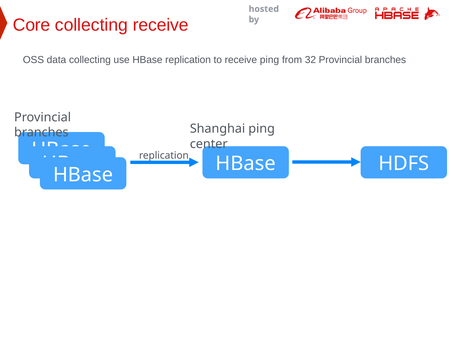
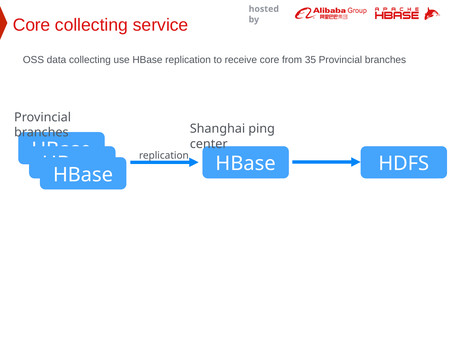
collecting receive: receive -> service (161, 25)
receive ping: ping -> core (270, 60)
32: 32 -> 35 (310, 60)
